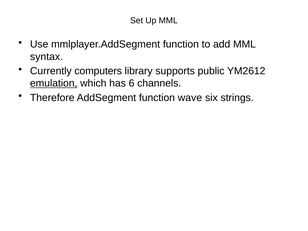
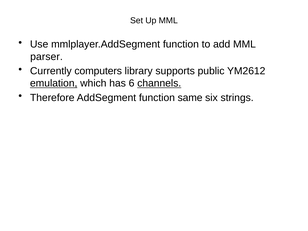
syntax: syntax -> parser (47, 57)
channels underline: none -> present (159, 83)
wave: wave -> same (190, 98)
